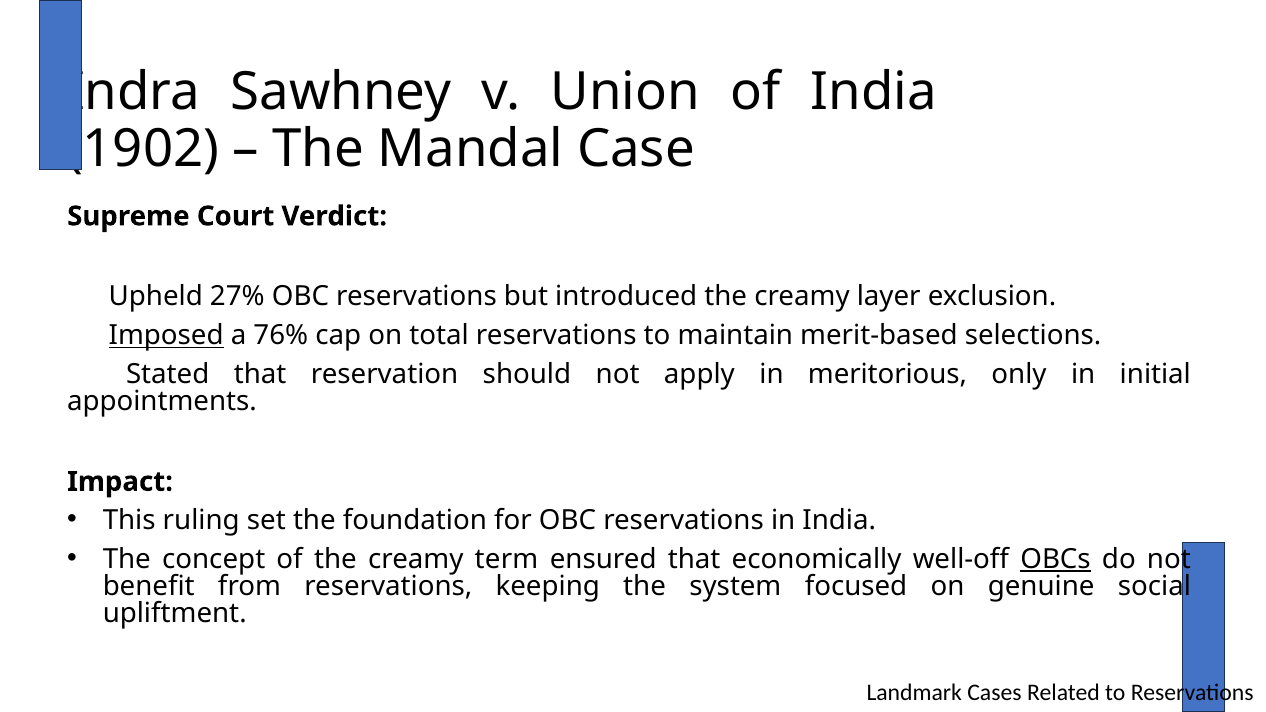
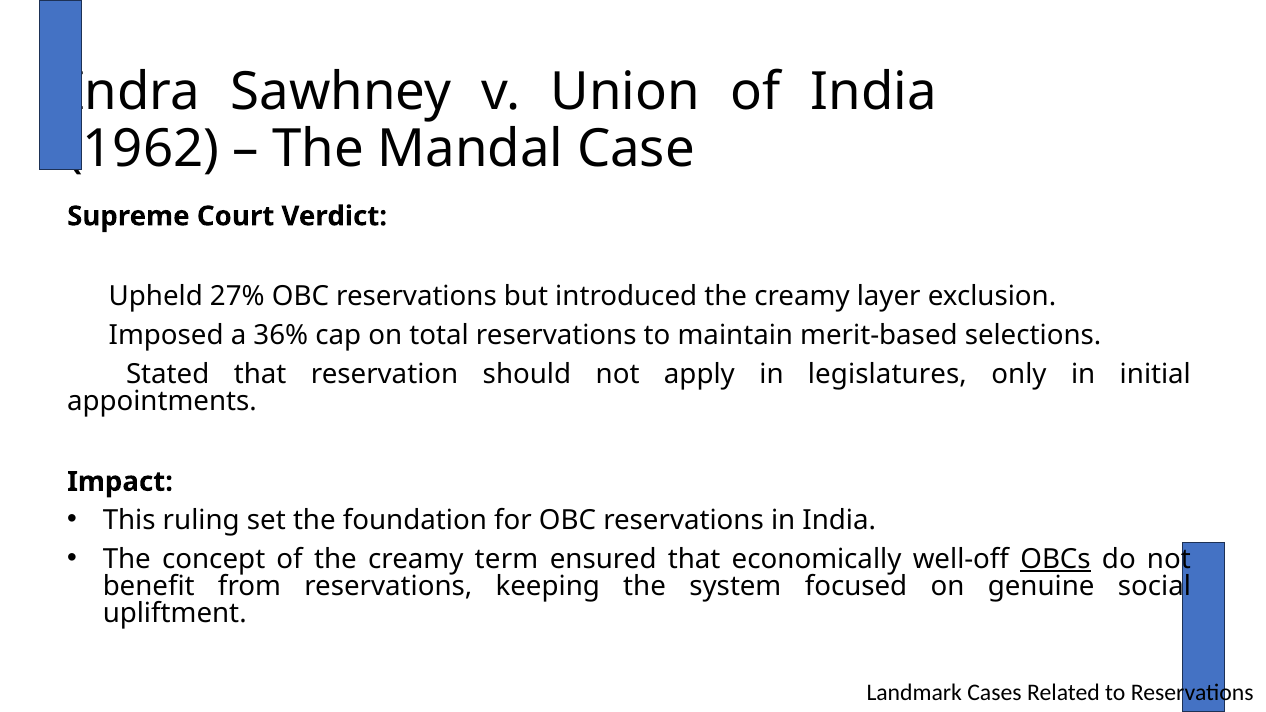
1902: 1902 -> 1962 (143, 150)
Imposed underline: present -> none (166, 336)
76%: 76% -> 36% (281, 336)
meritorious: meritorious -> legislatures (887, 374)
